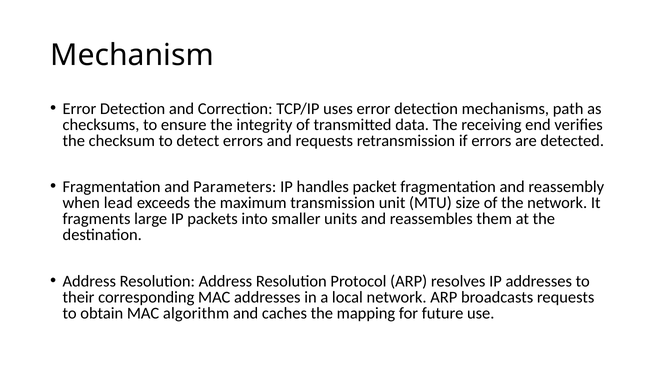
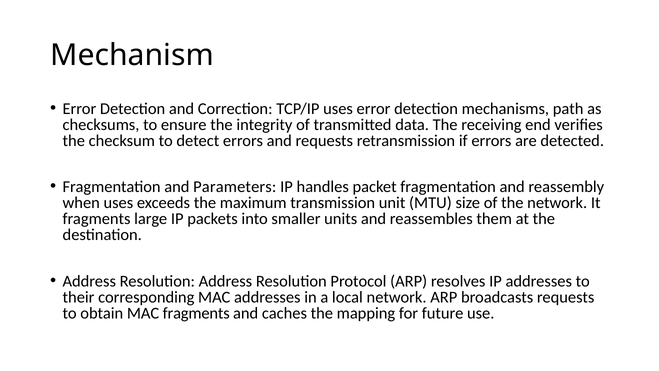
when lead: lead -> uses (118, 203)
MAC algorithm: algorithm -> fragments (196, 313)
